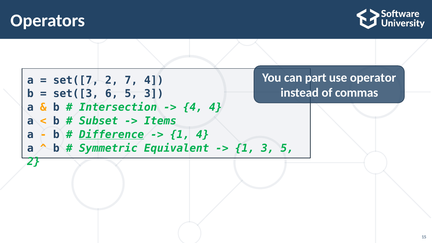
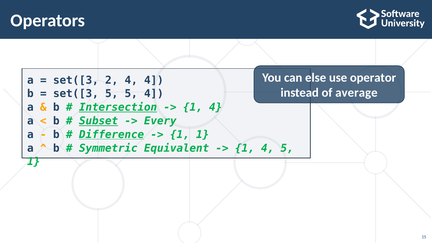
part: part -> else (316, 78)
set([7: set([7 -> set([3 (76, 80)
2 7: 7 -> 4 (131, 80)
commas: commas -> average (356, 93)
set([3 6: 6 -> 5 (112, 94)
5 3: 3 -> 4 (154, 94)
Intersection underline: none -> present (118, 107)
4: 4 -> 1 (193, 107)
Subset underline: none -> present (99, 121)
Items: Items -> Every (160, 121)
1 4: 4 -> 1 (203, 135)
3: 3 -> 4 (268, 148)
2: 2 -> 1 (34, 162)
